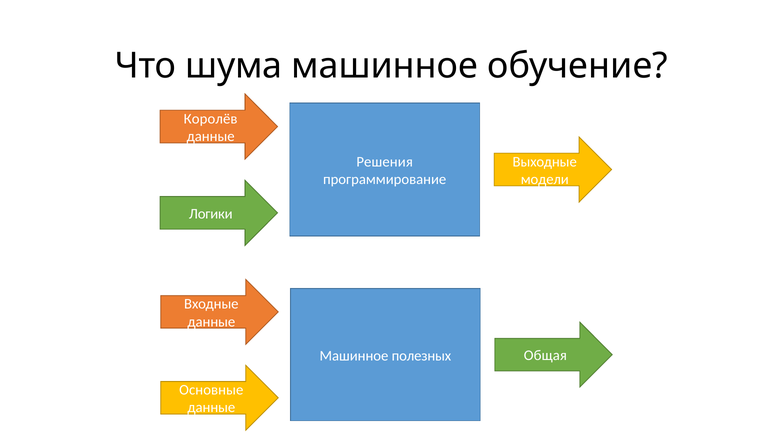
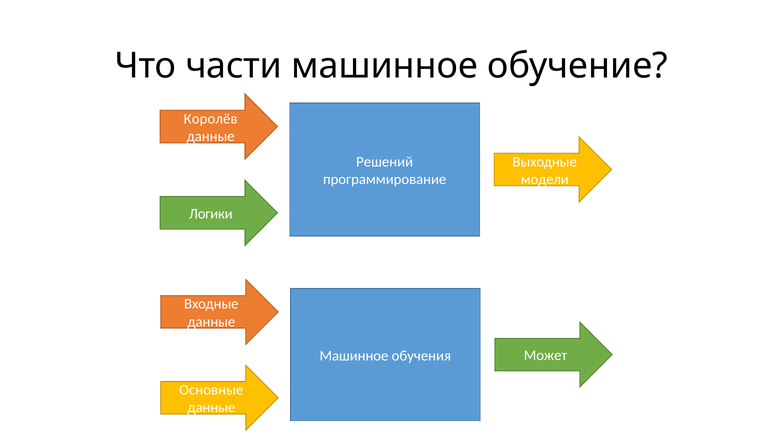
шума: шума -> части (234, 66)
Решения: Решения -> Решений (385, 162)
Общая: Общая -> Может (545, 355)
полезных: полезных -> обучения (421, 355)
